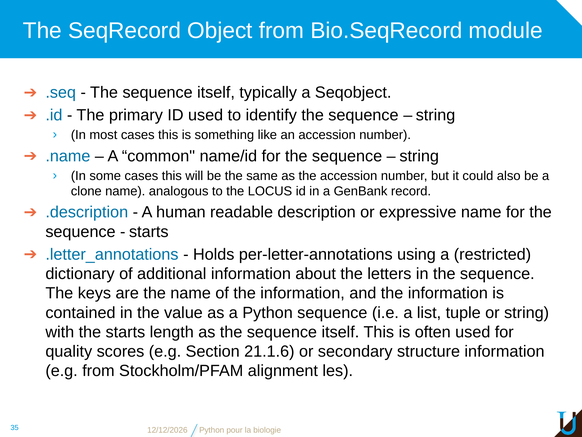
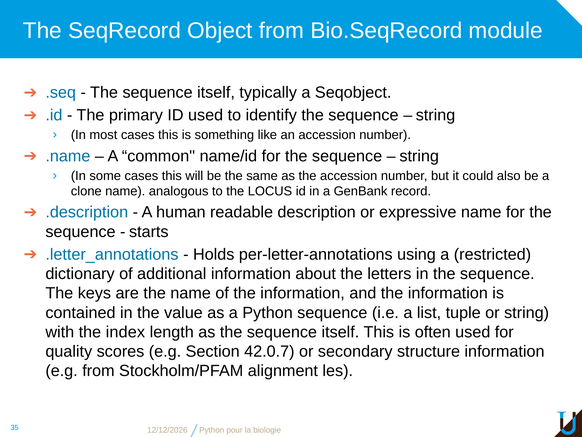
the starts: starts -> index (125, 332)
21.1.6: 21.1.6 -> 42.0.7 (269, 351)
